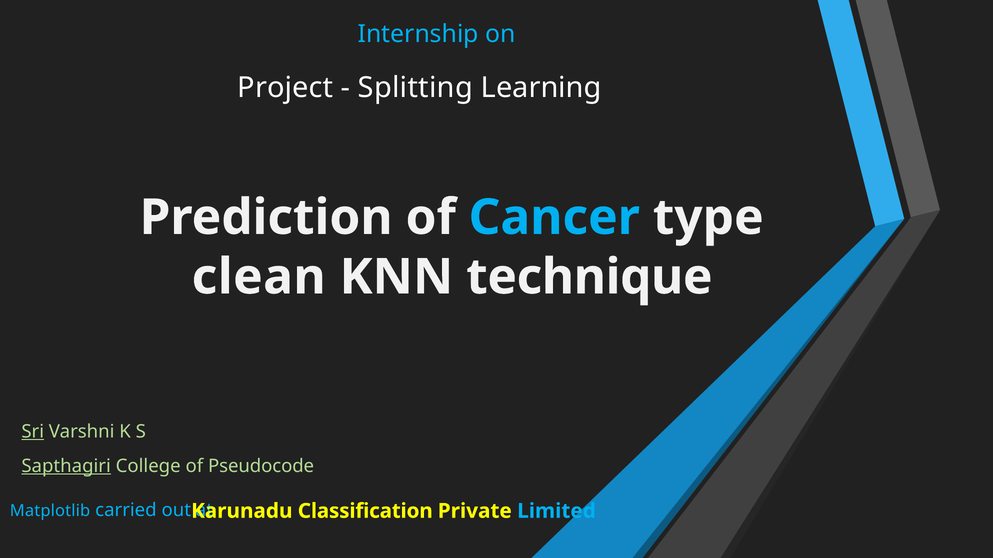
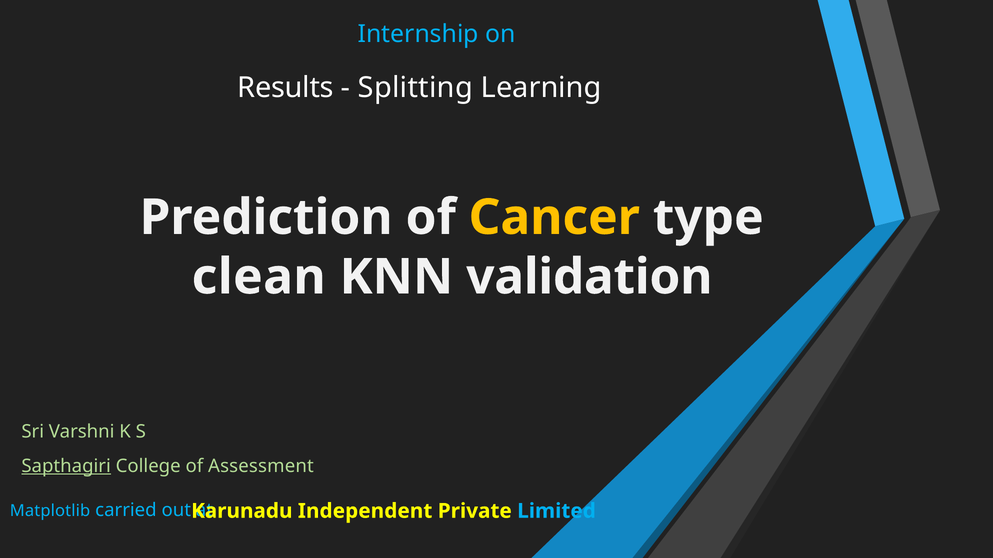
Project: Project -> Results (285, 88)
Cancer colour: light blue -> yellow (554, 218)
technique: technique -> validation (589, 277)
Sri underline: present -> none (33, 432)
Pseudocode: Pseudocode -> Assessment (261, 467)
Classification: Classification -> Independent (365, 511)
